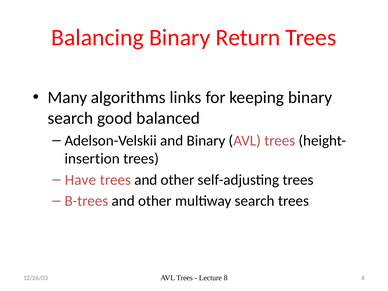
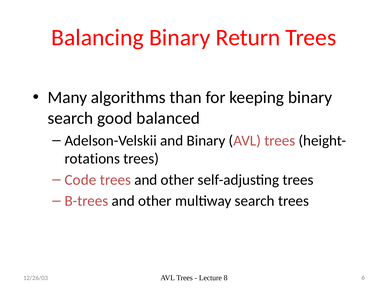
links: links -> than (186, 98)
insertion: insertion -> rotations (92, 159)
Have: Have -> Code (80, 180)
